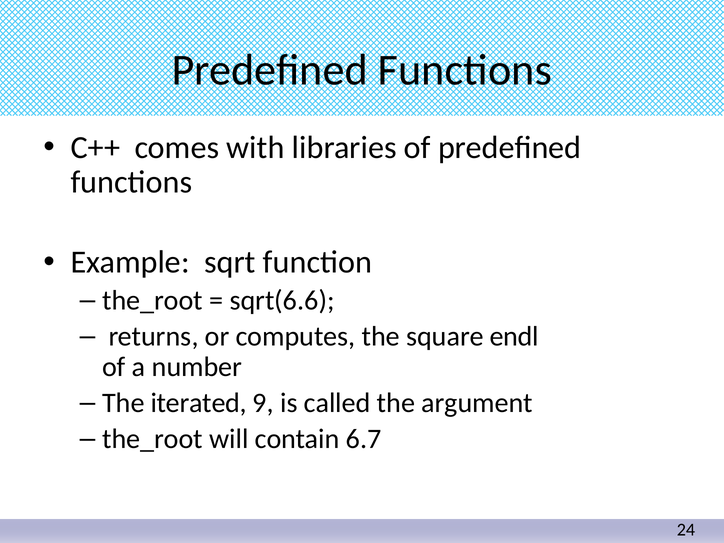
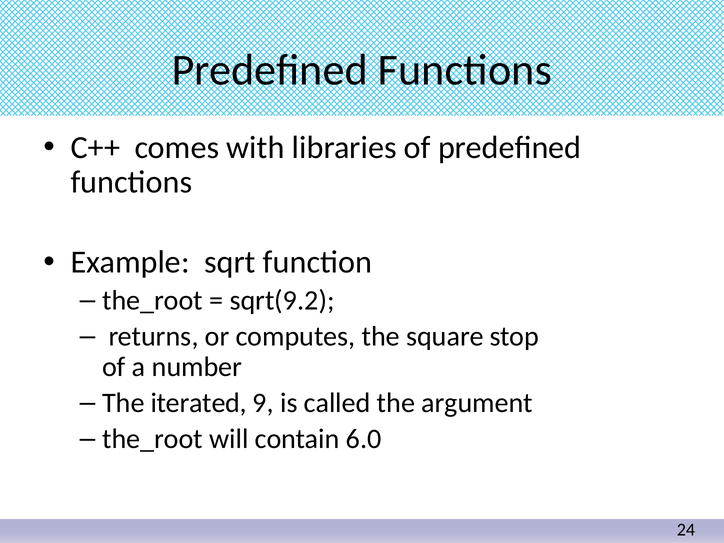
sqrt(6.6: sqrt(6.6 -> sqrt(9.2 (282, 300)
endl: endl -> stop (514, 336)
6.7: 6.7 -> 6.0 (364, 439)
